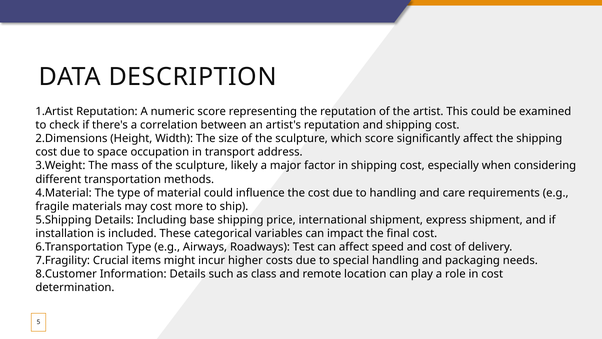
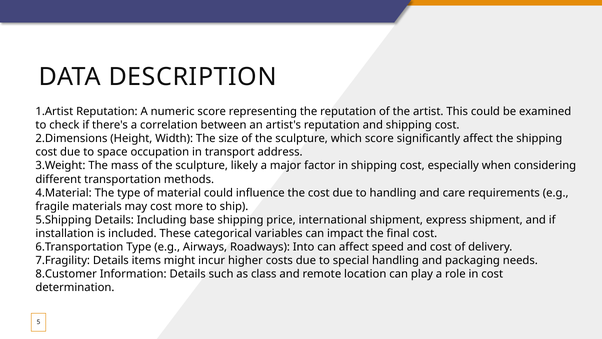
Test: Test -> Into (304, 247)
Crucial: Crucial -> Details (111, 260)
